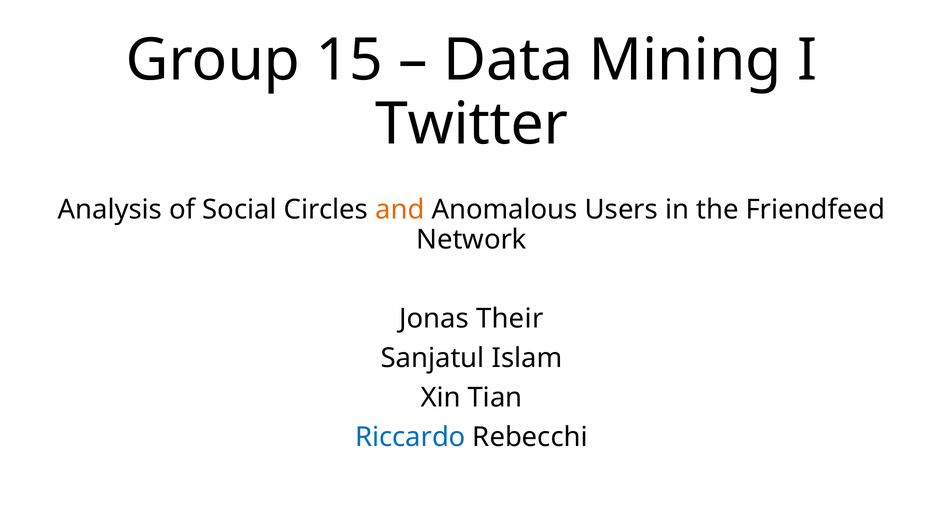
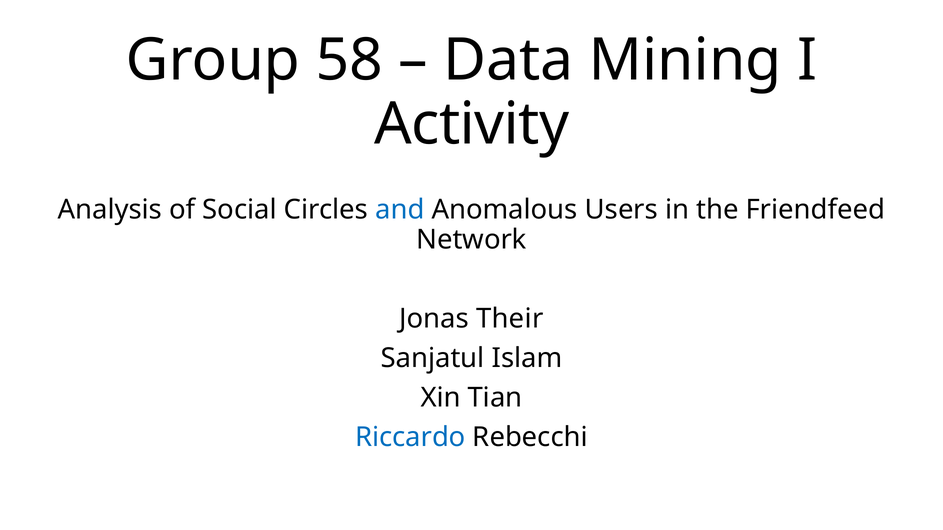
15: 15 -> 58 (349, 61)
Twitter: Twitter -> Activity (472, 124)
and colour: orange -> blue (400, 210)
